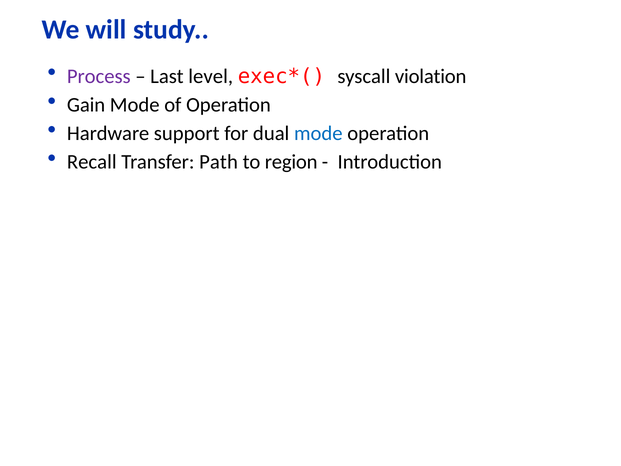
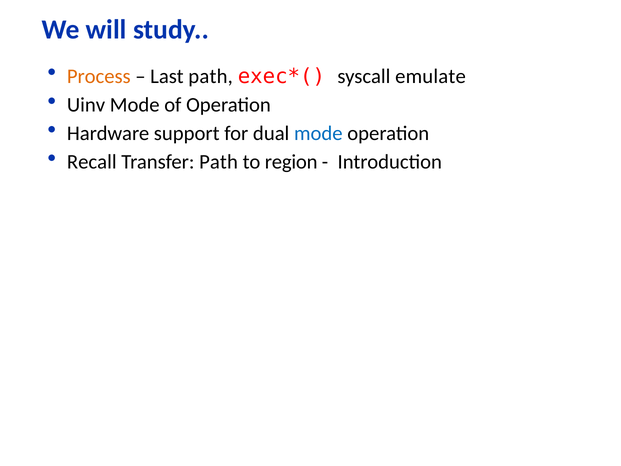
Process colour: purple -> orange (99, 76)
Last level: level -> path (211, 76)
violation: violation -> emulate (431, 76)
Gain: Gain -> Uinv (86, 105)
